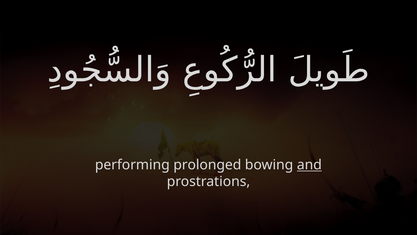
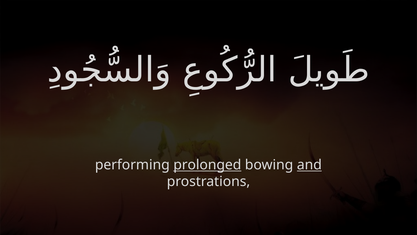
prolonged underline: none -> present (207, 165)
